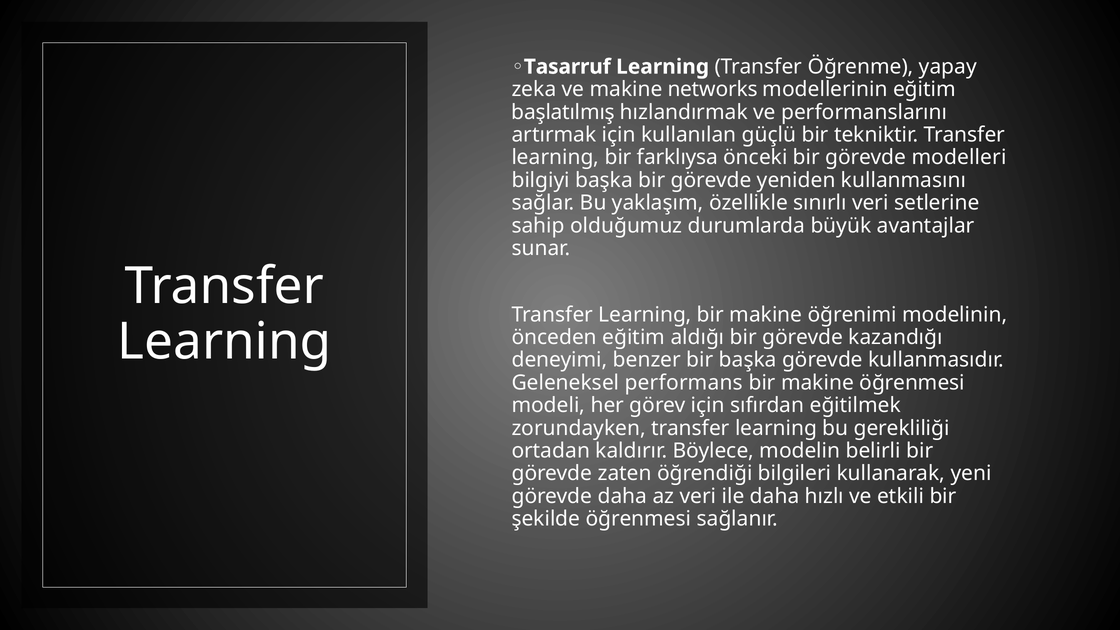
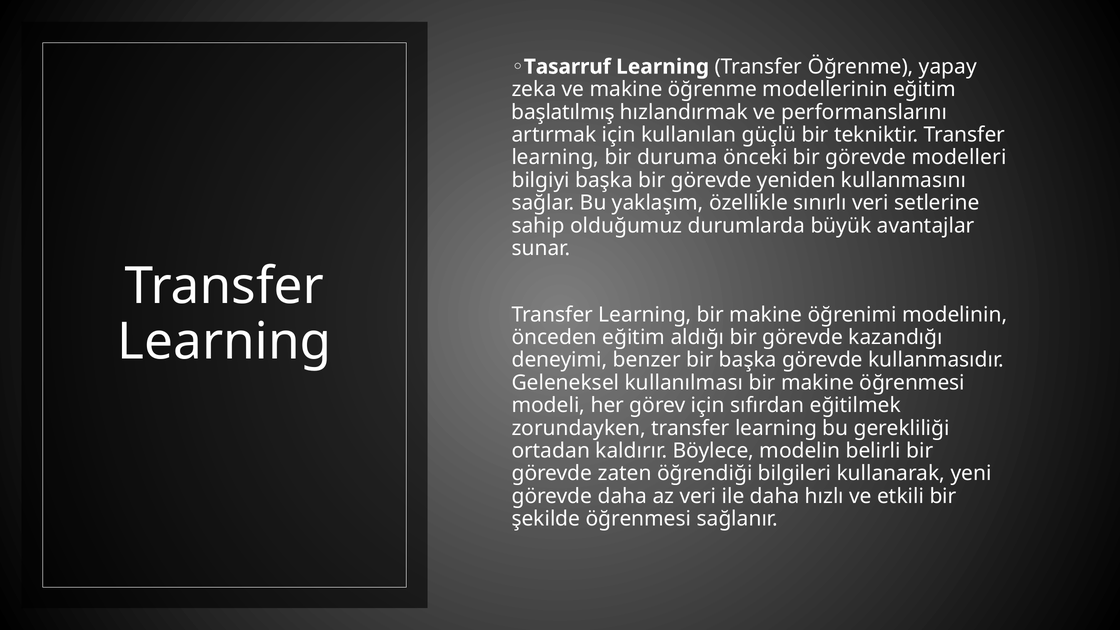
makine networks: networks -> öğrenme (713, 89)
farklıysa: farklıysa -> duruma (677, 158)
performans: performans -> kullanılması (684, 383)
